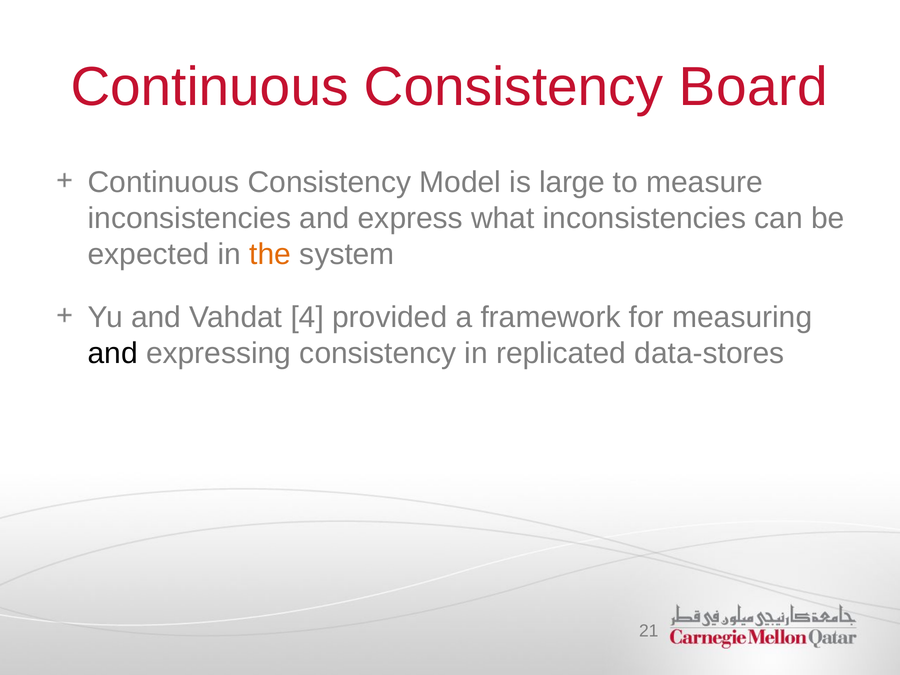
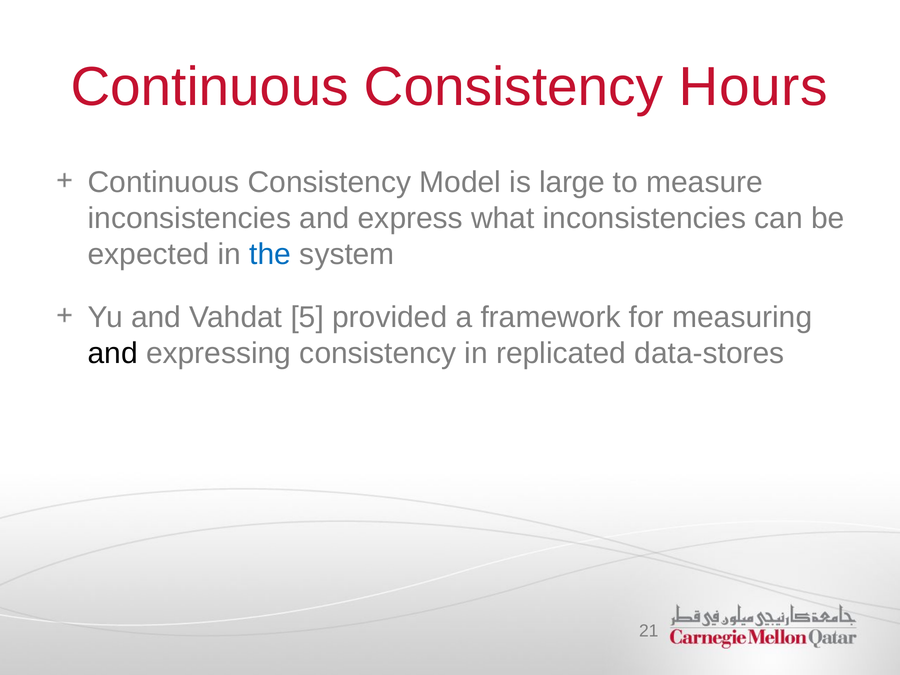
Board: Board -> Hours (753, 87)
the colour: orange -> blue (270, 254)
4: 4 -> 5 (307, 317)
